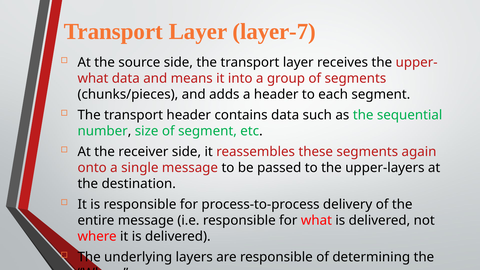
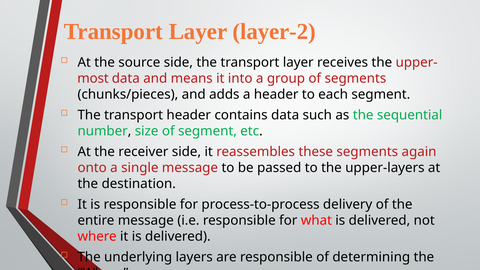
layer-7: layer-7 -> layer-2 (274, 31)
what: what -> most (93, 78)
